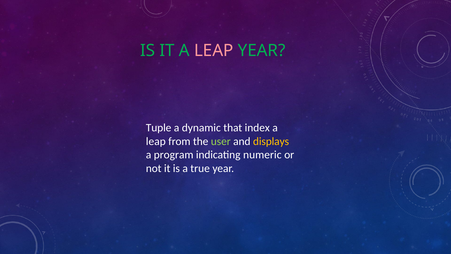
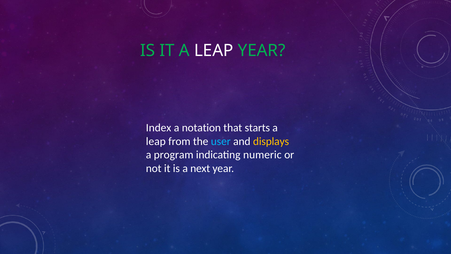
LEAP colour: pink -> white (214, 51)
Tuple: Tuple -> Index (159, 128)
dynamic: dynamic -> notation (201, 128)
index: index -> starts (257, 128)
user colour: light green -> light blue (221, 141)
true: true -> next (200, 168)
